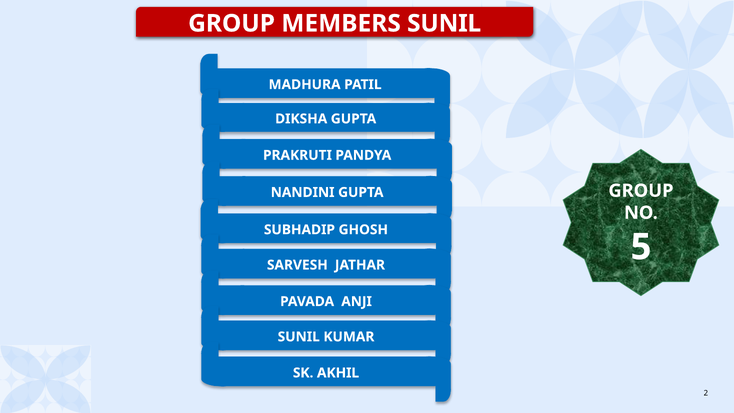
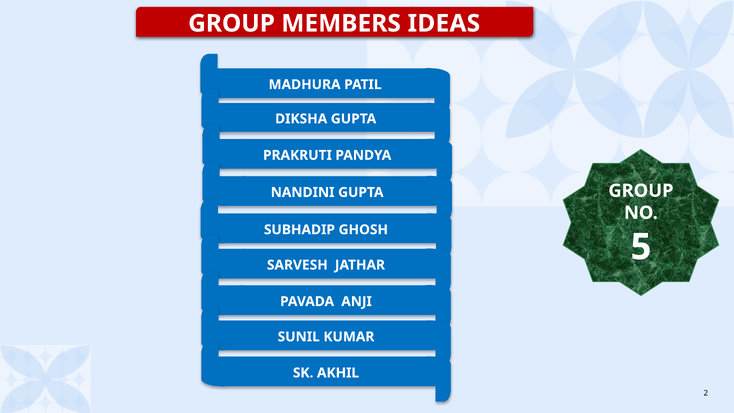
MEMBERS SUNIL: SUNIL -> IDEAS (444, 23)
